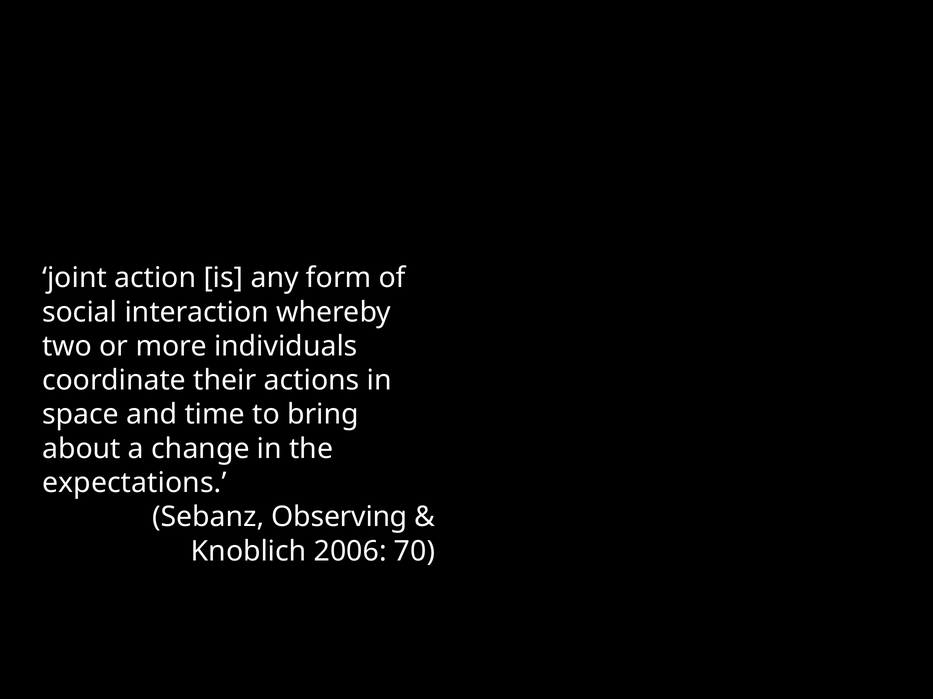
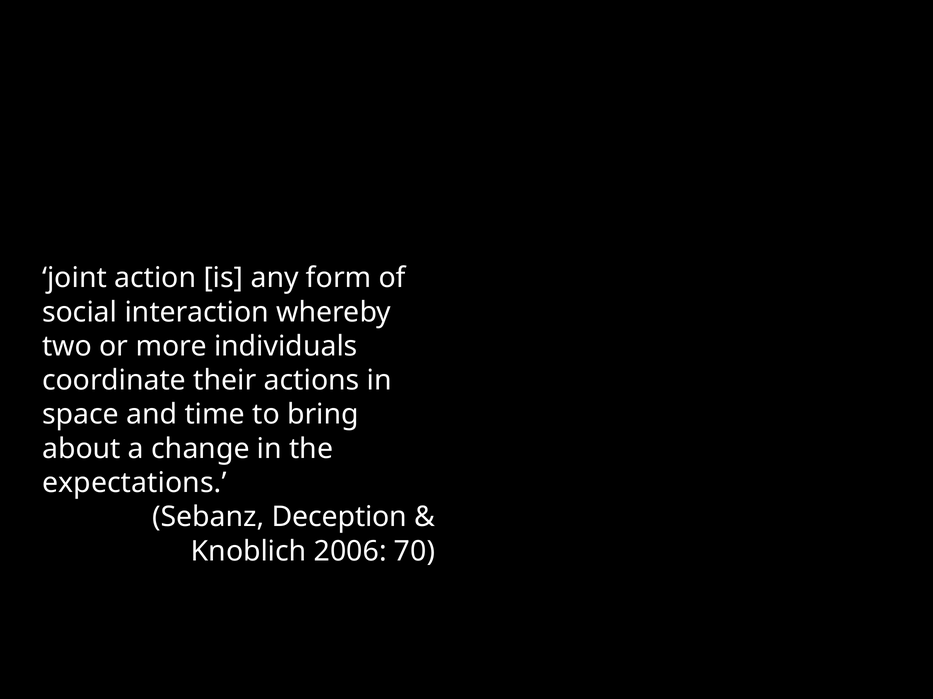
Observing: Observing -> Deception (339, 518)
